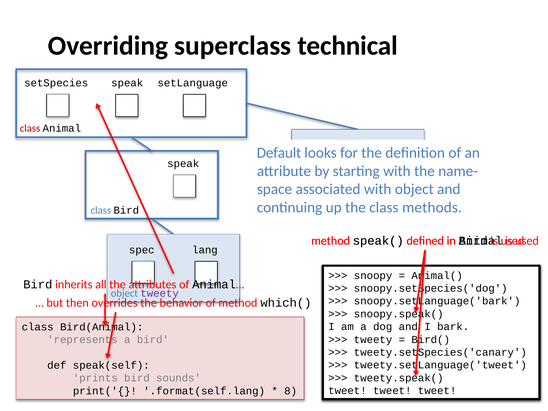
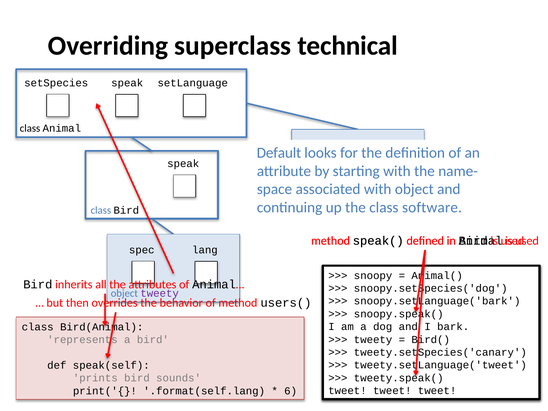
class colour: red -> black (30, 128)
methods: methods -> software (432, 208)
which(: which( -> users( (286, 303)
8: 8 -> 6 (291, 391)
